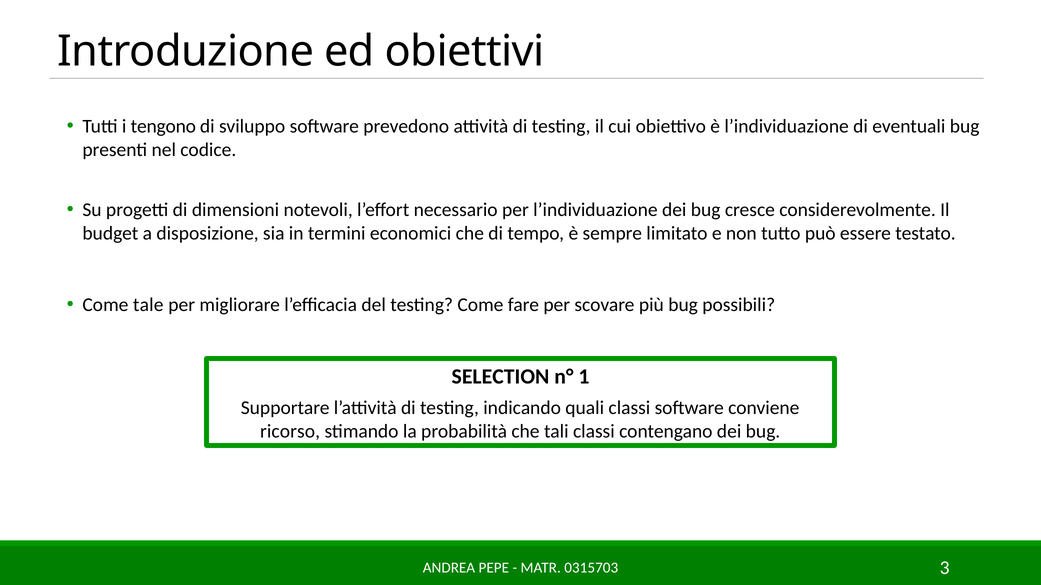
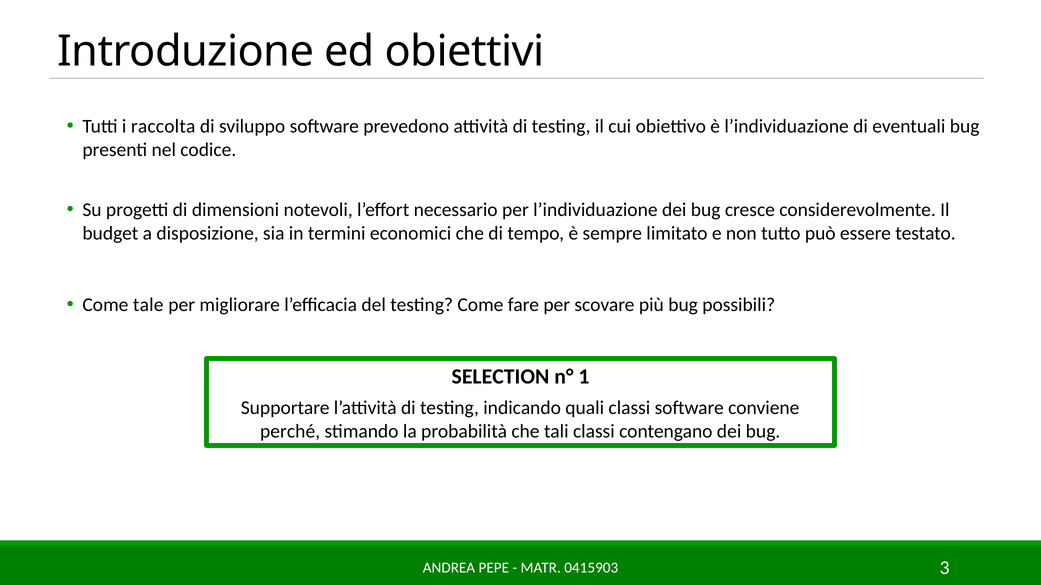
tengono: tengono -> raccolta (163, 127)
ricorso: ricorso -> perché (290, 432)
0315703: 0315703 -> 0415903 (591, 568)
